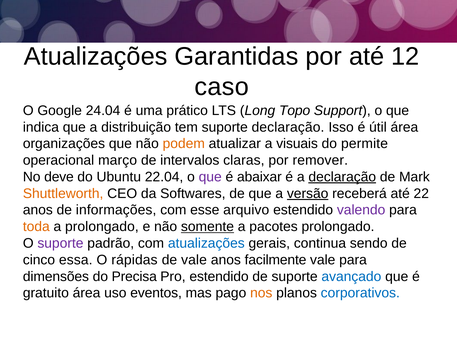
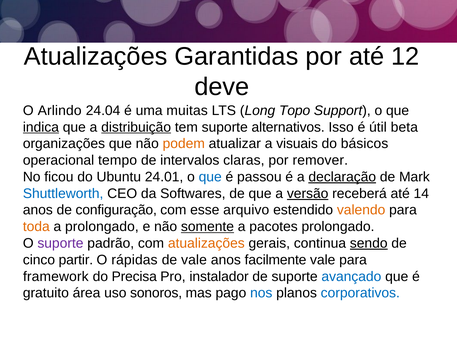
caso: caso -> deve (222, 87)
Google: Google -> Arlindo (60, 110)
prático: prático -> muitas (187, 110)
indica underline: none -> present (41, 127)
distribuição underline: none -> present (136, 127)
suporte declaração: declaração -> alternativos (288, 127)
útil área: área -> beta (404, 127)
permite: permite -> básicos (365, 144)
março: março -> tempo (118, 160)
deve: deve -> ficou (59, 177)
22.04: 22.04 -> 24.01 (164, 177)
que colour: purple -> blue (210, 177)
abaixar: abaixar -> passou (259, 177)
Shuttleworth colour: orange -> blue (63, 193)
22: 22 -> 14 (421, 193)
informações: informações -> configuração (116, 210)
valendo colour: purple -> orange (361, 210)
atualizações colour: blue -> orange (206, 243)
sendo underline: none -> present (369, 243)
essa: essa -> partir (76, 260)
dimensões: dimensões -> framework (56, 276)
Pro estendido: estendido -> instalador (219, 276)
eventos: eventos -> sonoros (156, 293)
nos colour: orange -> blue (261, 293)
